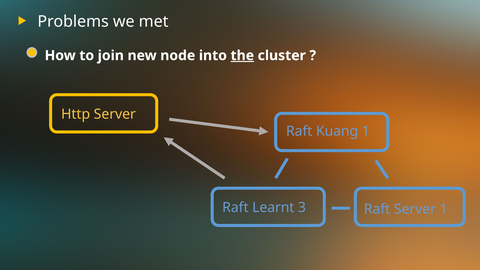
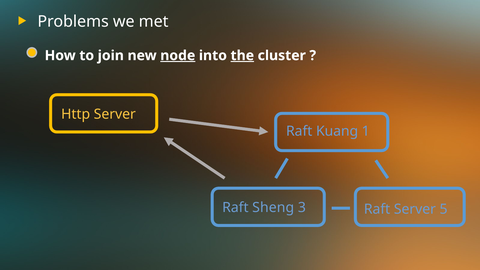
node underline: none -> present (178, 56)
Learnt: Learnt -> Sheng (273, 208)
Raft Server 1: 1 -> 5 (444, 209)
